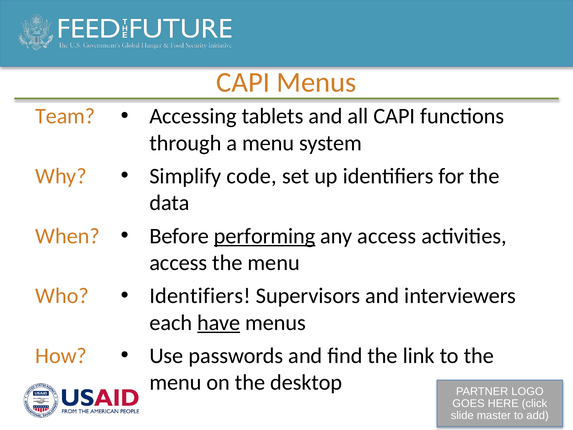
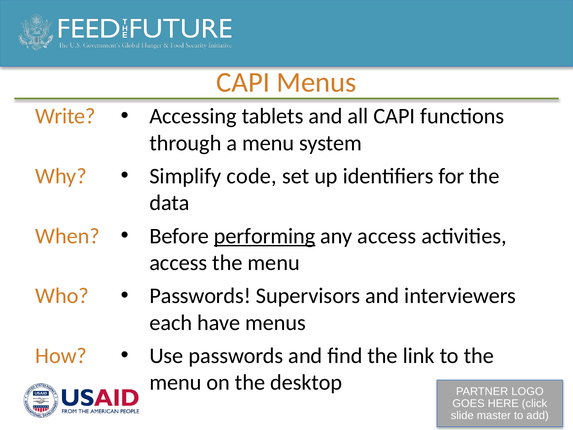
Team: Team -> Write (65, 116)
Identifiers: Identifiers -> Passwords (200, 296)
have underline: present -> none (219, 323)
